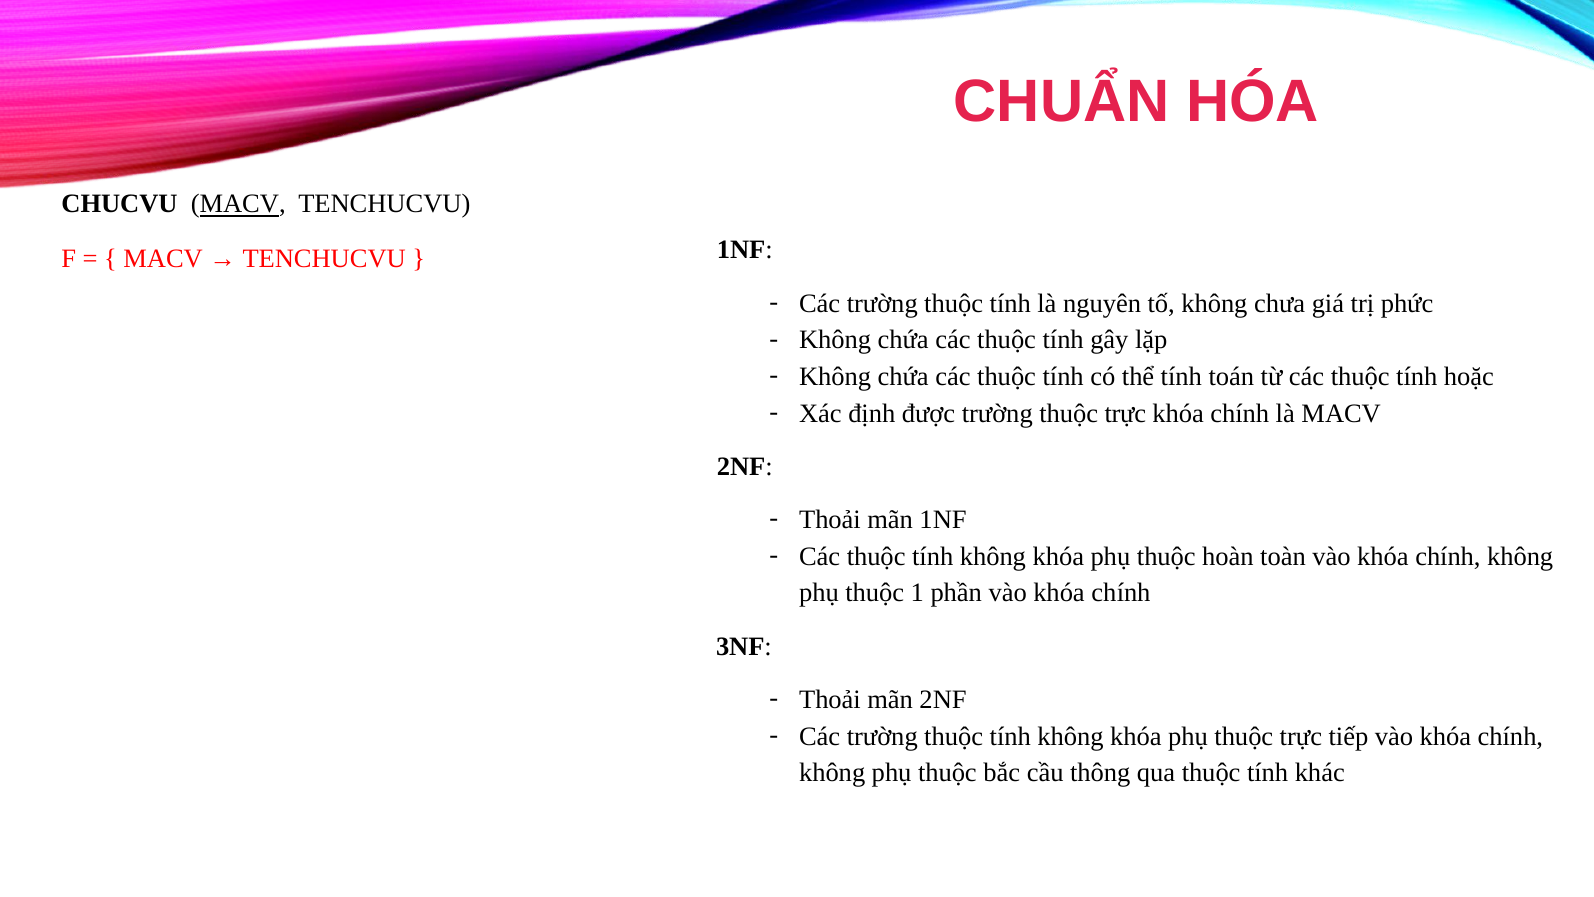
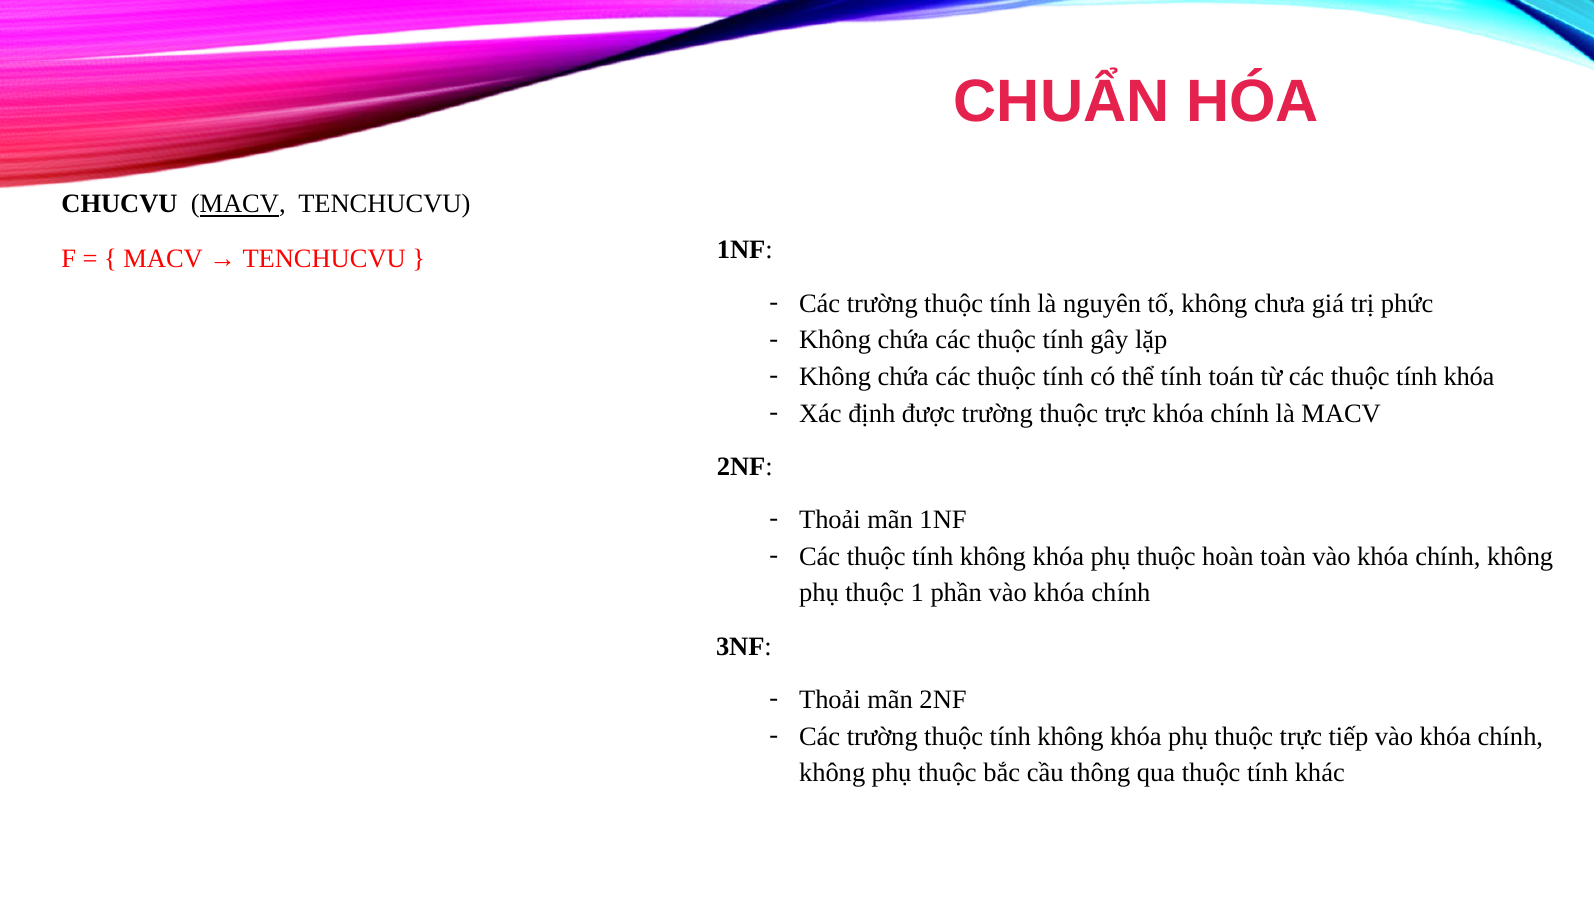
tính hoặc: hoặc -> khóa (1469, 377)
